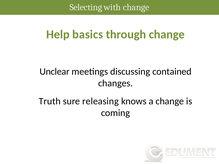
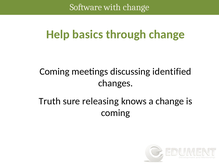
Selecting: Selecting -> Software (86, 7)
Unclear: Unclear -> Coming (55, 72)
contained: contained -> identified (172, 72)
